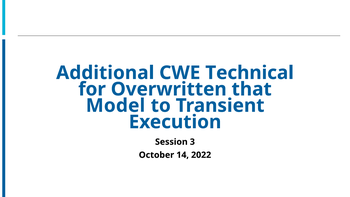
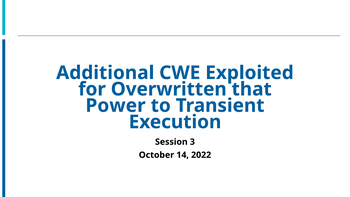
Technical: Technical -> Exploited (250, 73)
Model: Model -> Power (116, 106)
